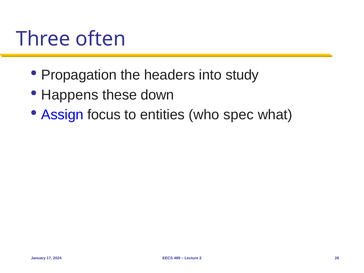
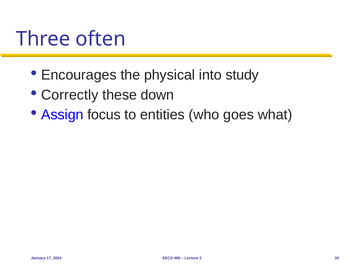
Propagation: Propagation -> Encourages (79, 75)
headers: headers -> physical (170, 75)
Happens: Happens -> Correctly (70, 95)
spec: spec -> goes (239, 115)
